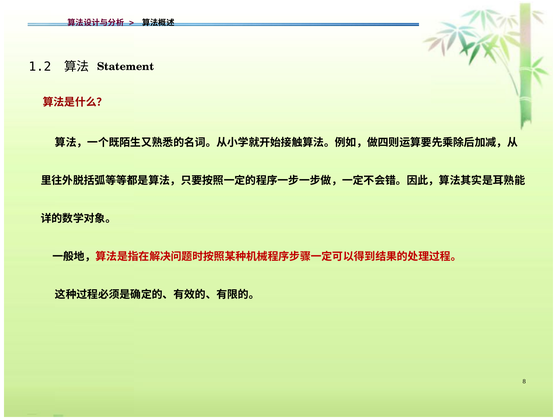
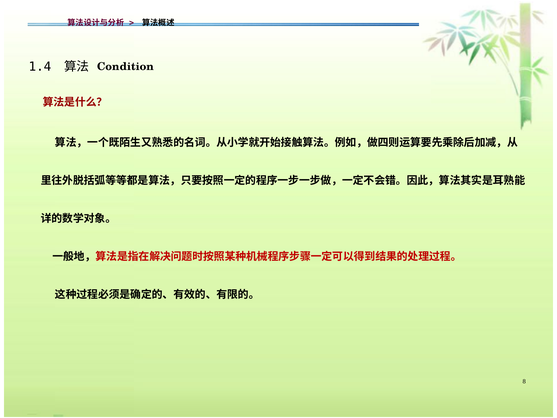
1.2: 1.2 -> 1.4 (40, 67)
Statement: Statement -> Condition (126, 66)
